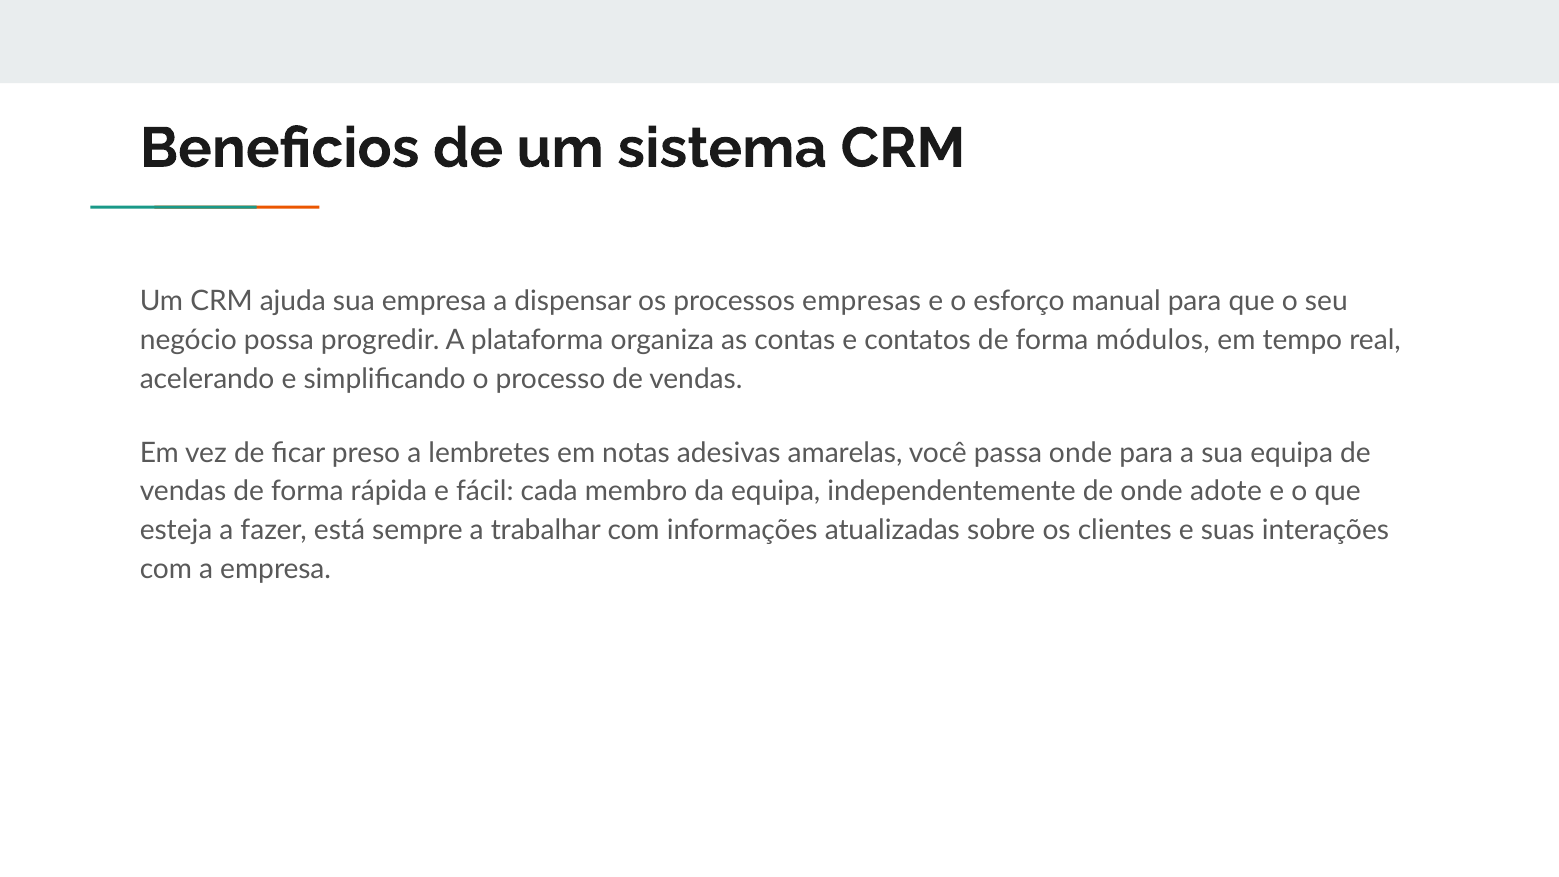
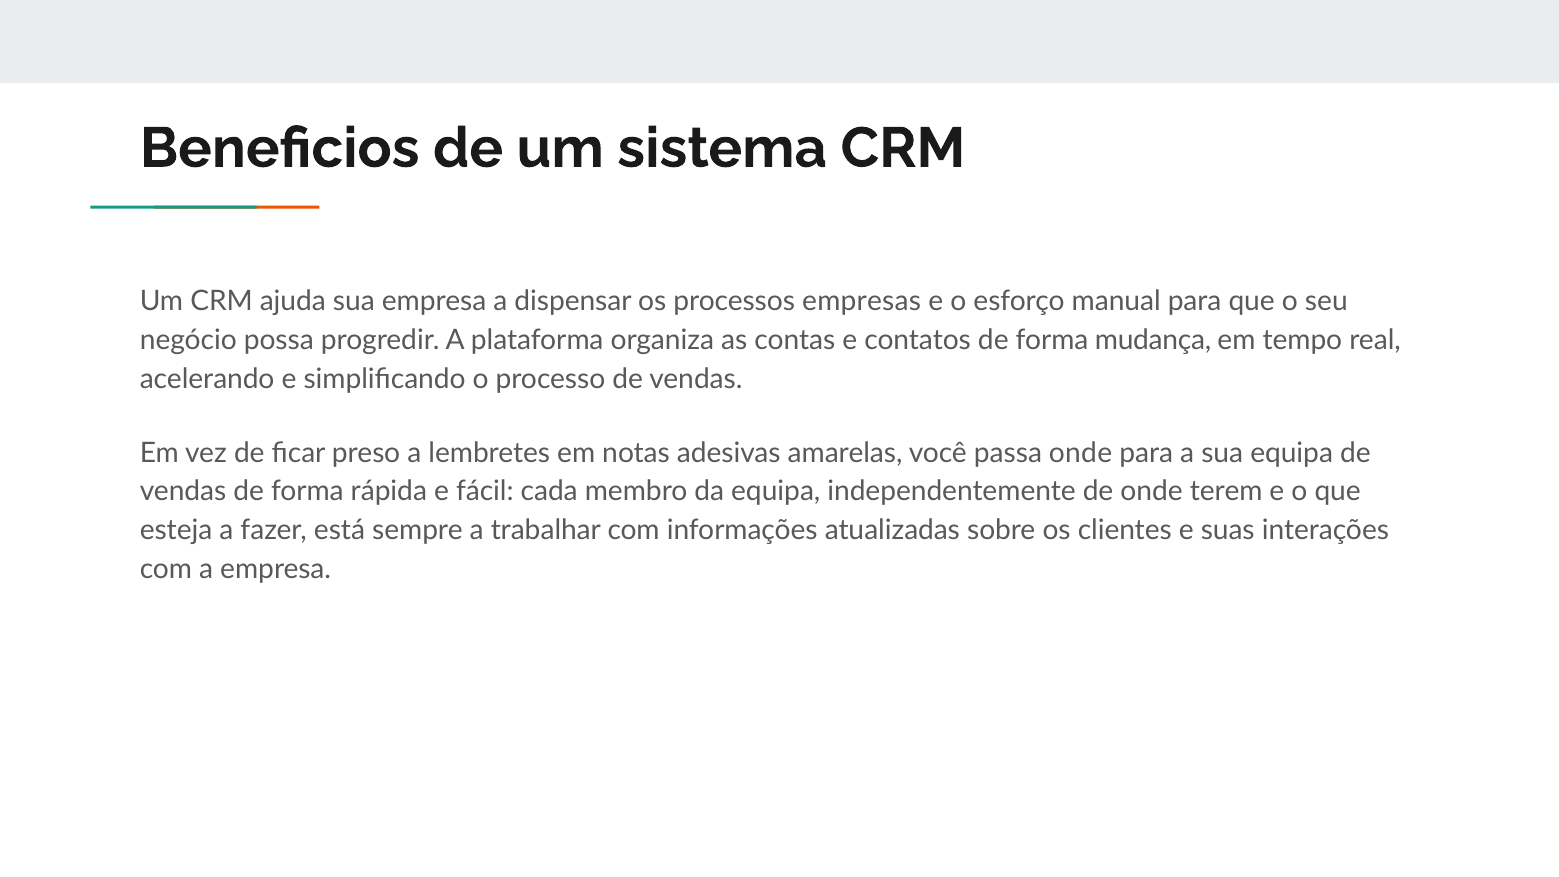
módulos: módulos -> mudança (1153, 340)
adote: adote -> terem (1226, 492)
